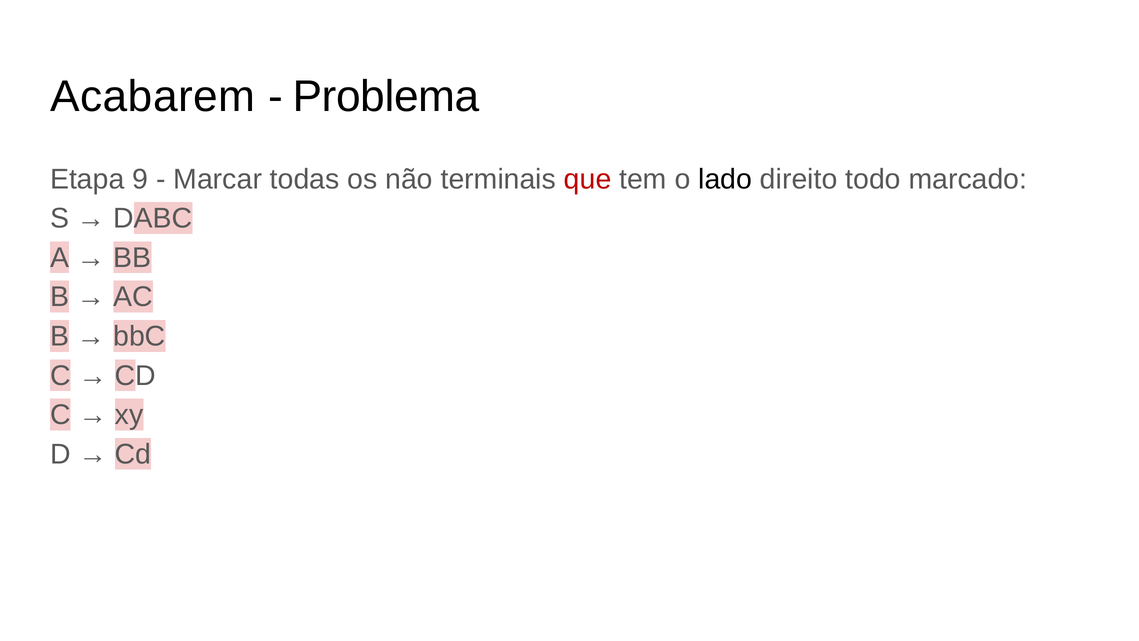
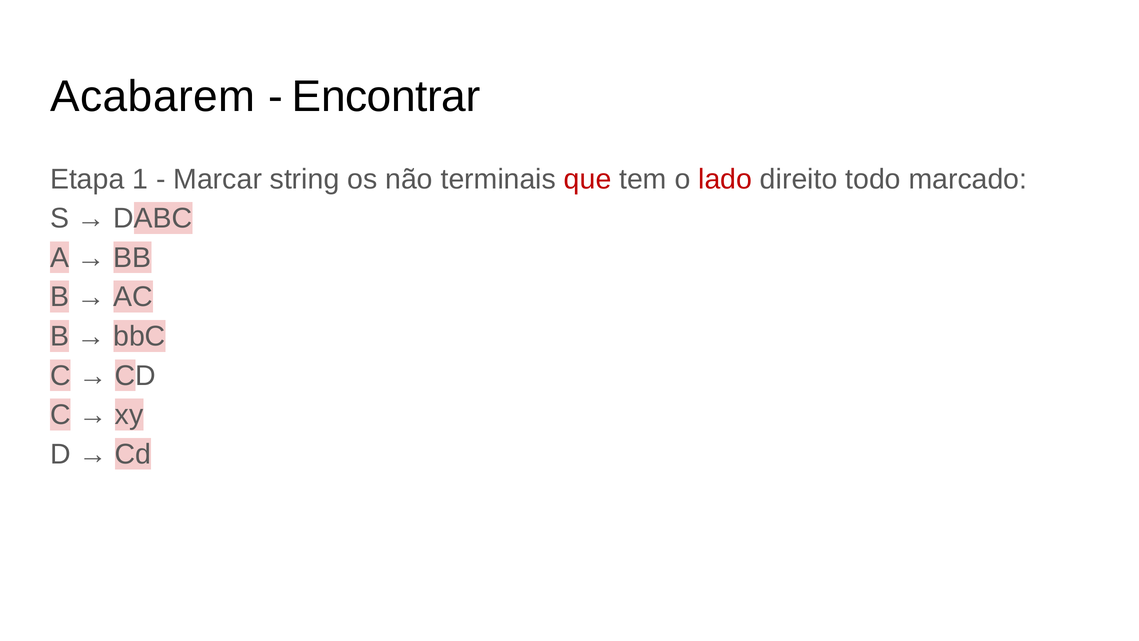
Problema: Problema -> Encontrar (386, 97)
9: 9 -> 1 (140, 179)
todas: todas -> string (305, 179)
lado colour: black -> red (725, 179)
